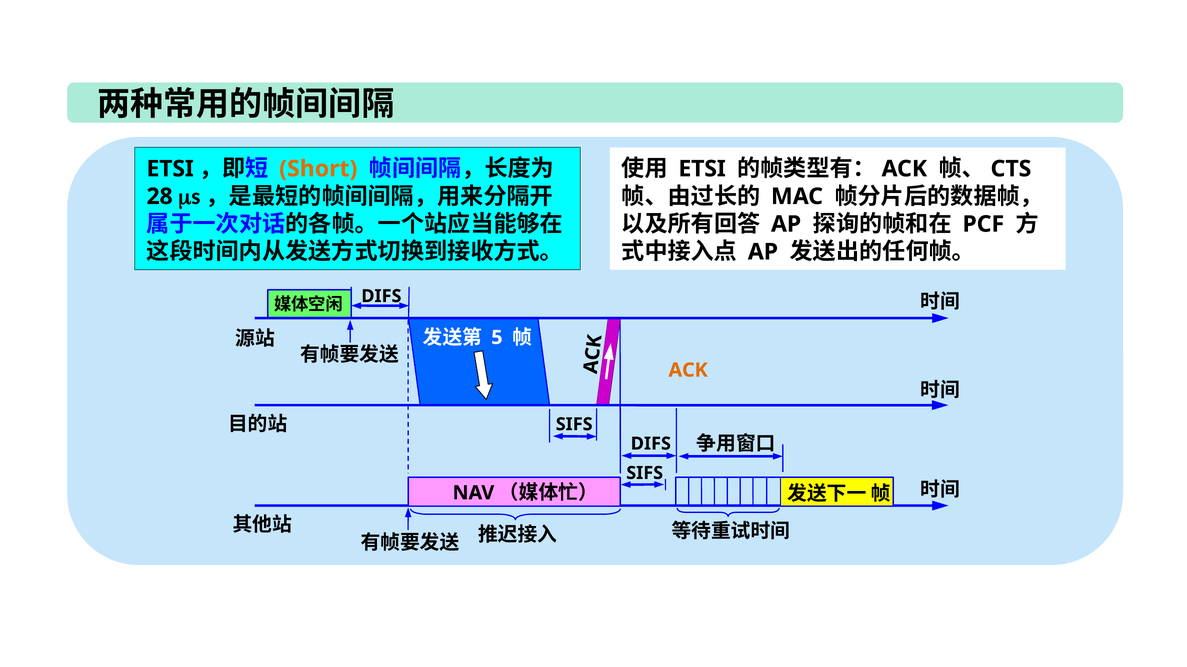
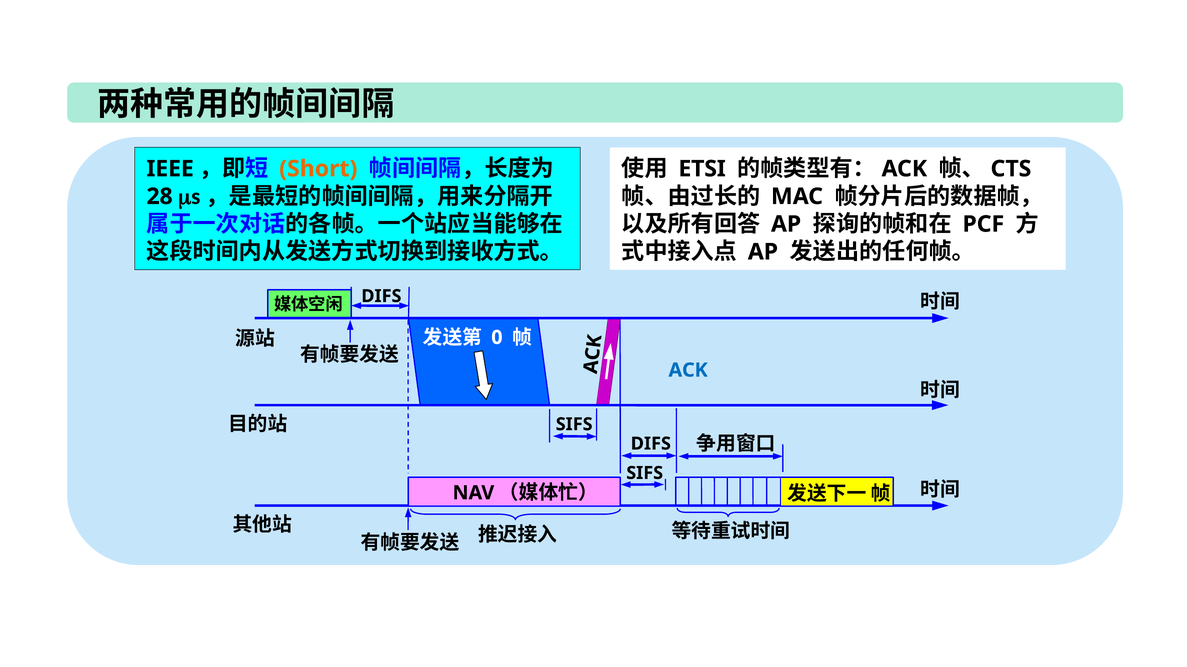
ETSI: ETSI -> IEEE (170, 169)
5: 5 -> 0 (497, 338)
ACK colour: orange -> blue (688, 371)
